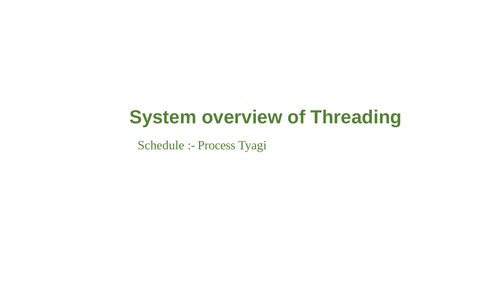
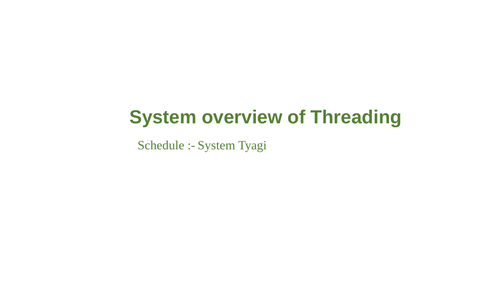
Process: Process -> System (216, 145)
